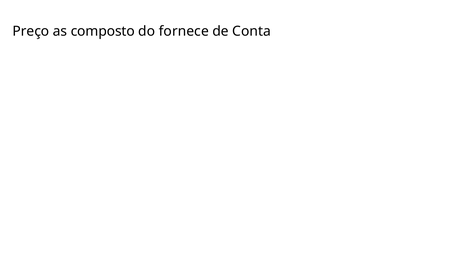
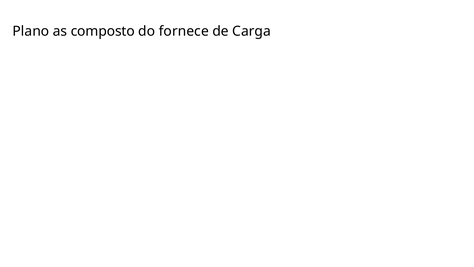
Preço: Preço -> Plano (31, 31)
Conta: Conta -> Carga (252, 31)
